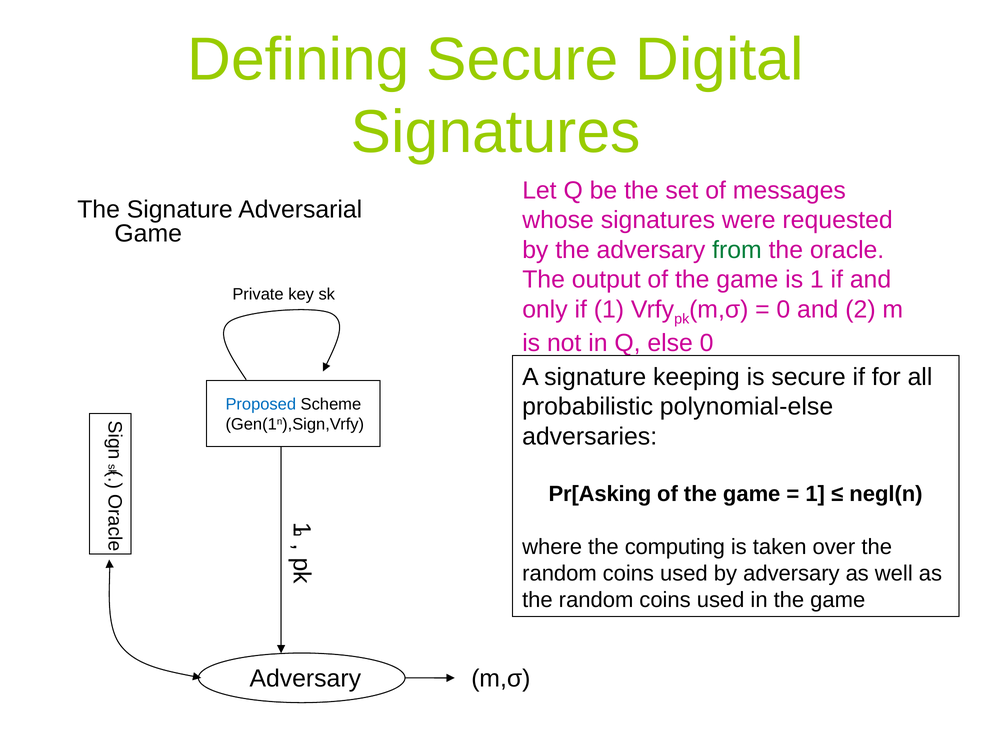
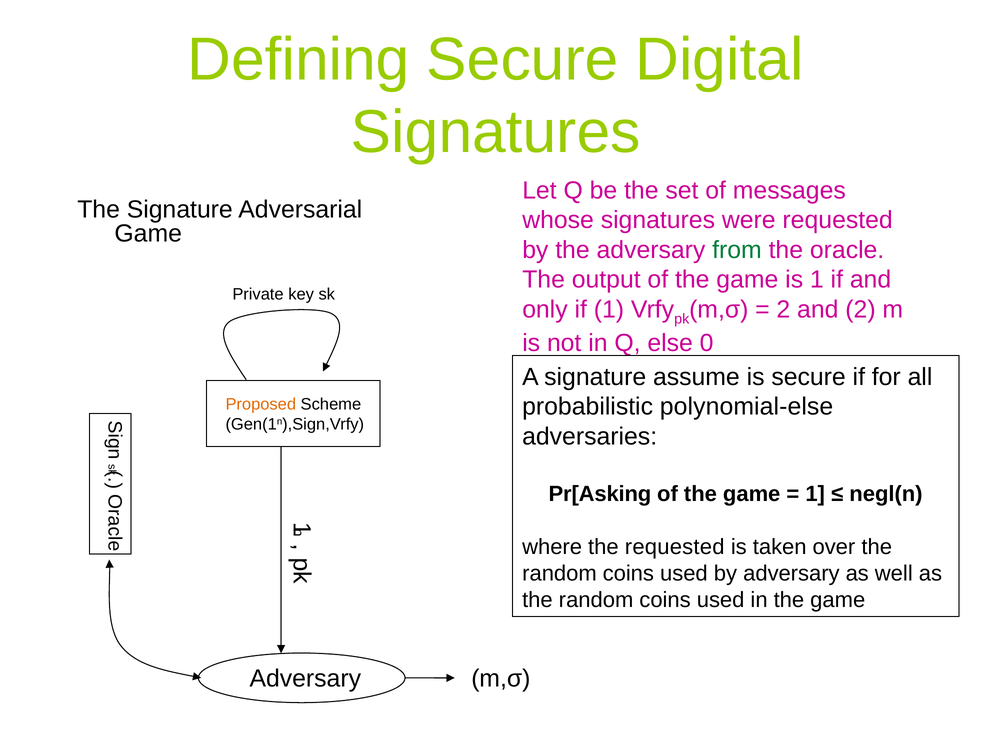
0: 0 -> 2 (783, 309)
keeping: keeping -> assume (696, 377)
Proposed colour: blue -> orange (261, 404)
the computing: computing -> requested (675, 547)
